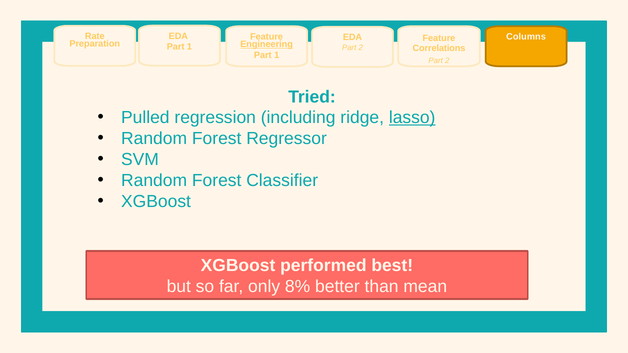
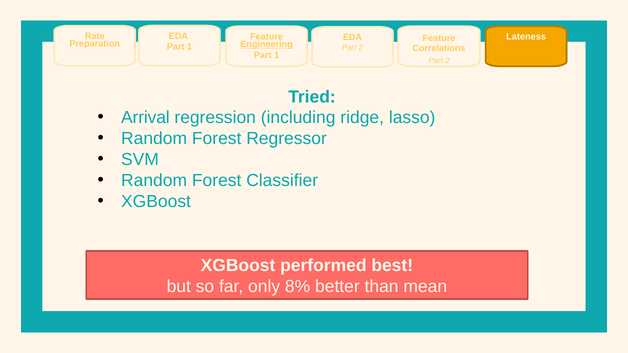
Columns: Columns -> Lateness (526, 37)
Pulled: Pulled -> Arrival (145, 118)
lasso underline: present -> none (412, 118)
